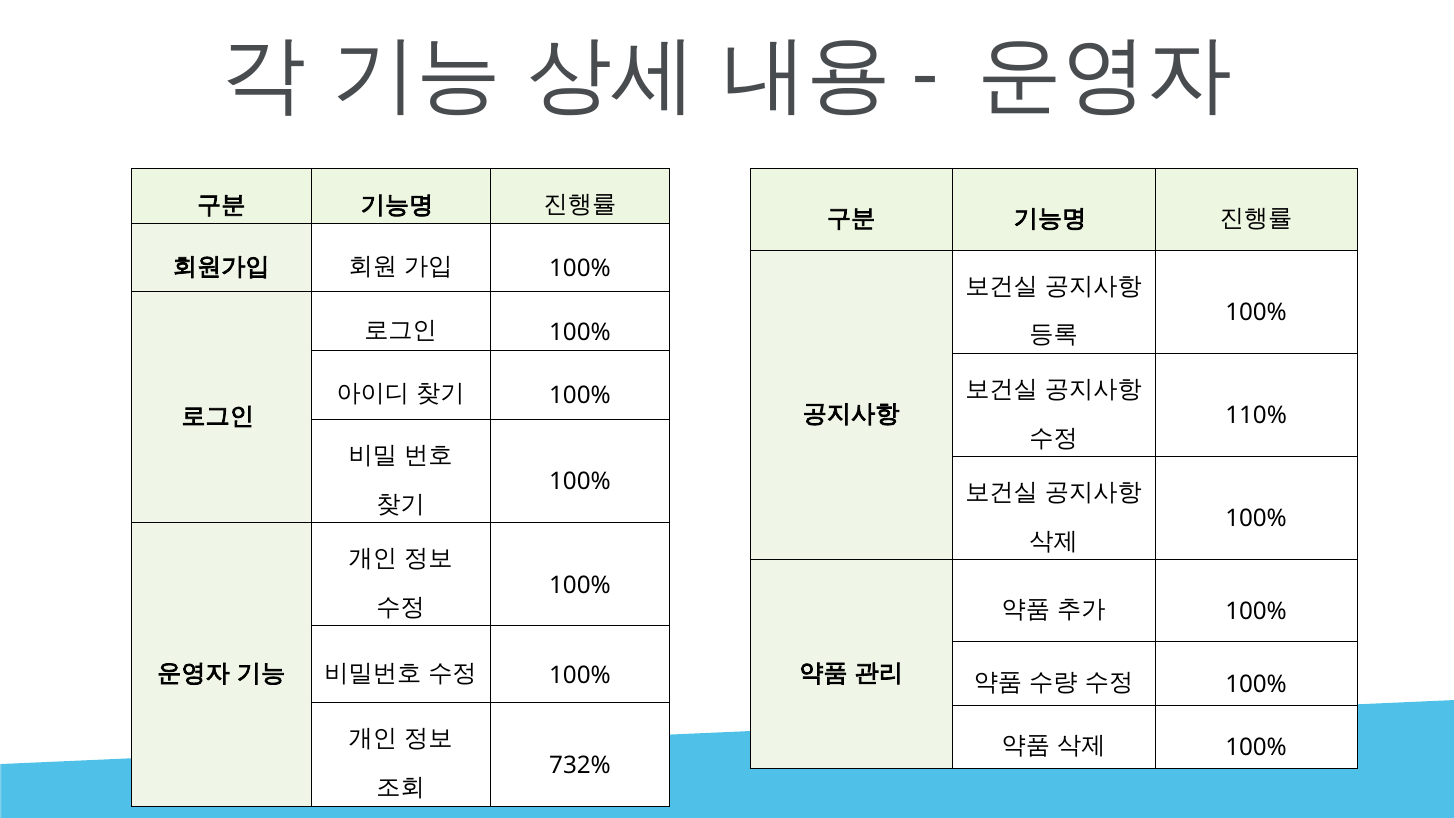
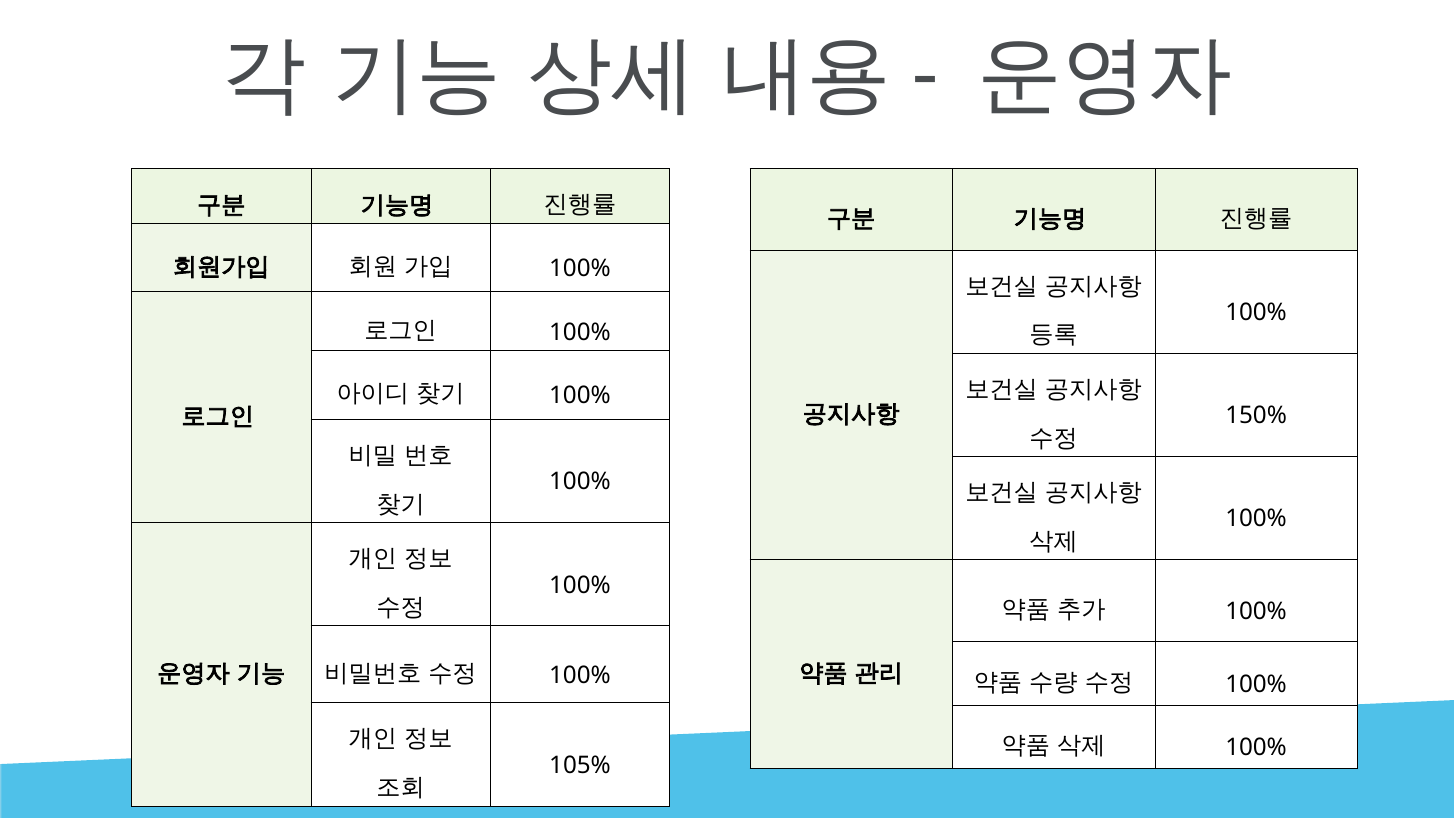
110%: 110% -> 150% (1256, 416)
732%: 732% -> 105% (580, 765)
